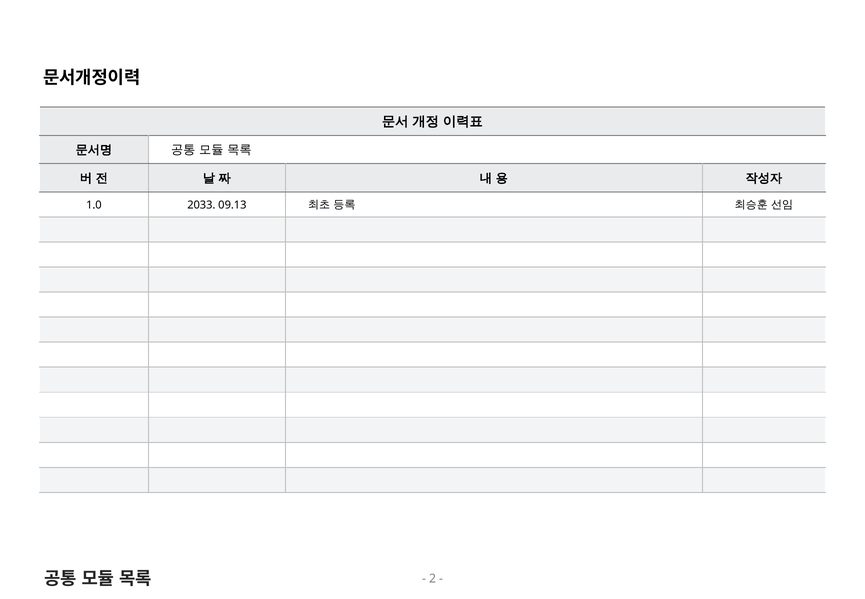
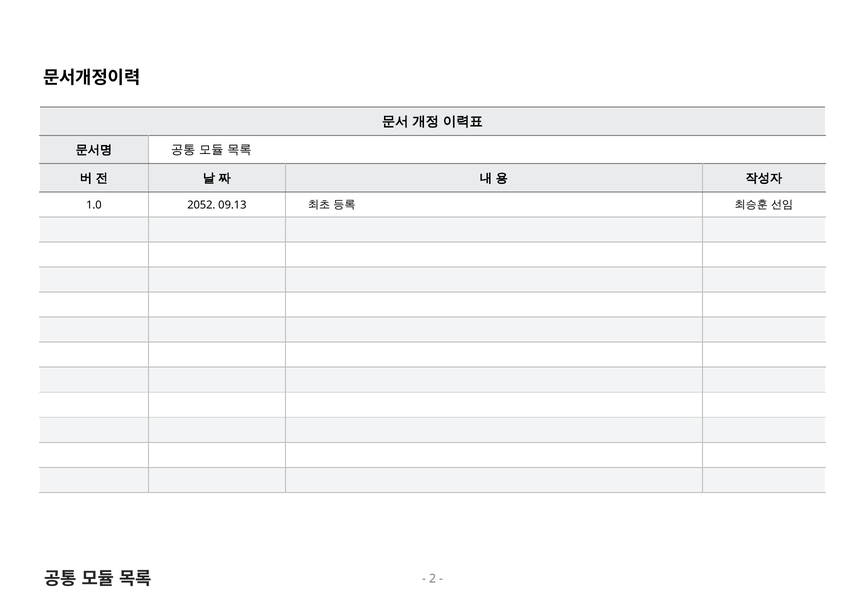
2033: 2033 -> 2052 (201, 205)
